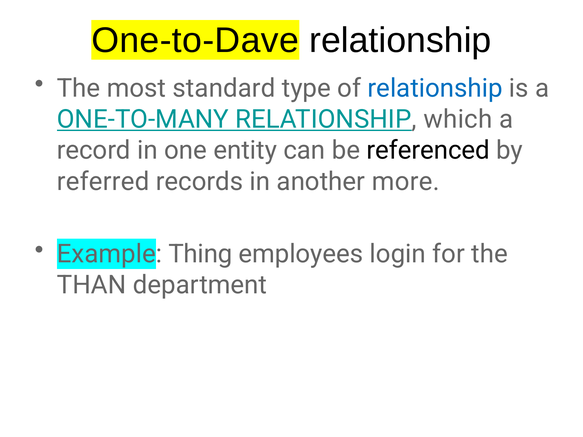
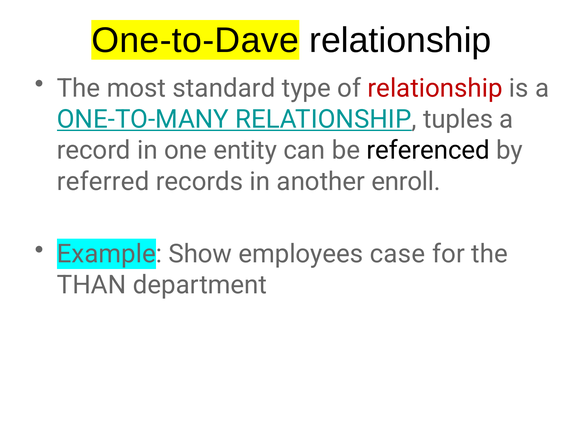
relationship colour: blue -> red (435, 88)
which: which -> tuples (458, 119)
more: more -> enroll (406, 182)
Thing: Thing -> Show (200, 254)
login: login -> case (398, 254)
